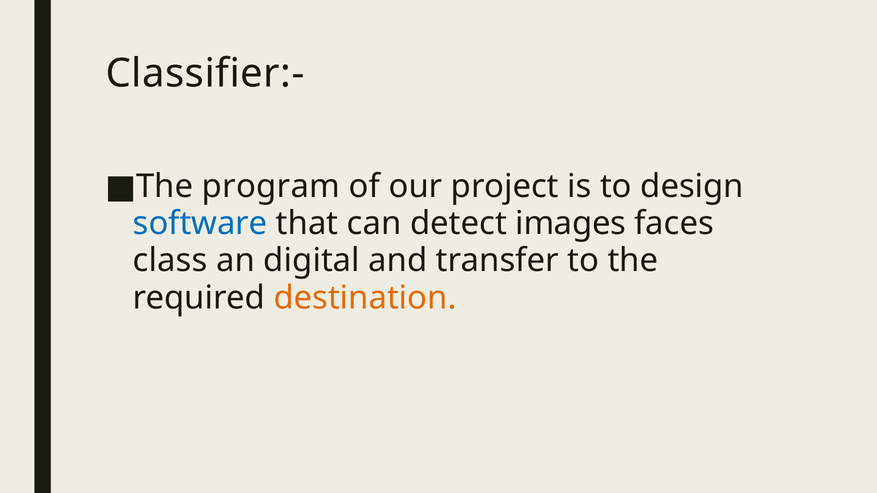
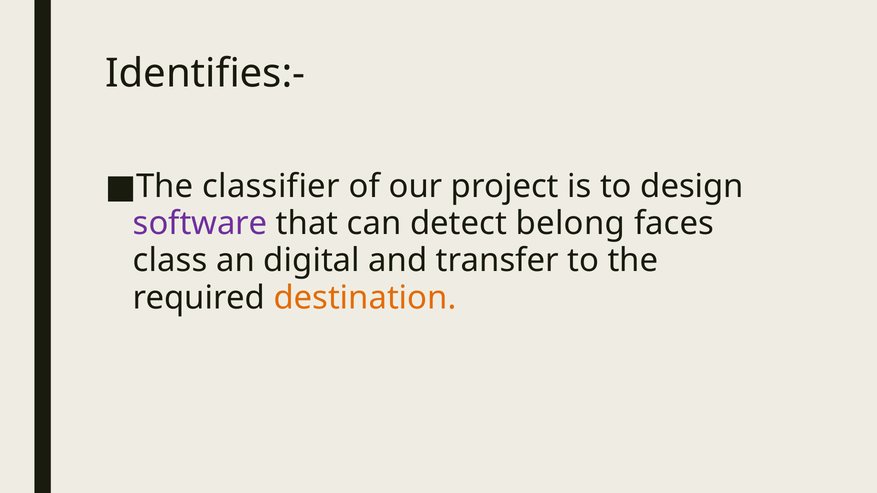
Classifier:-: Classifier:- -> Identifies:- (205, 74)
program: program -> classifier (271, 187)
software colour: blue -> purple (200, 224)
images: images -> belong (570, 224)
